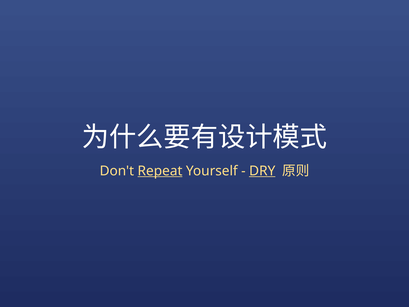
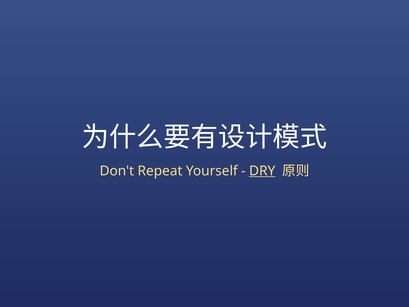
Repeat underline: present -> none (160, 171)
